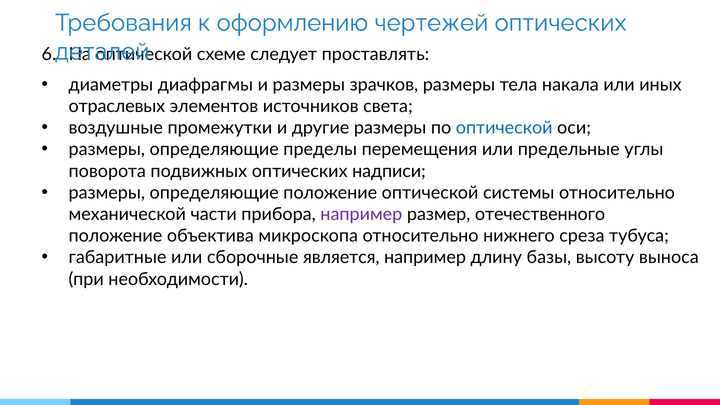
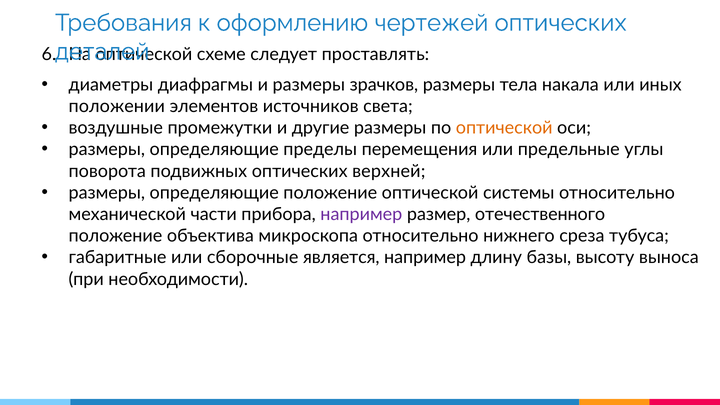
отраслевых: отраслевых -> положении (117, 106)
оптической colour: blue -> orange (504, 128)
надписи: надписи -> верхней (389, 171)
